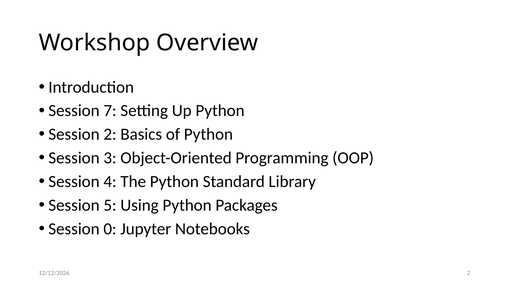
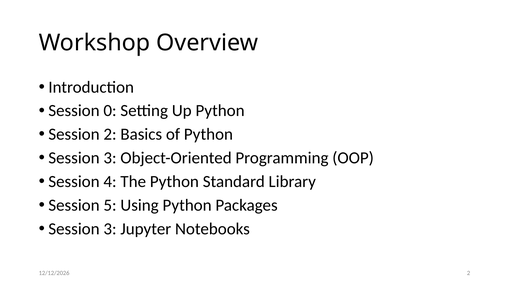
7: 7 -> 0 (110, 111)
0: 0 -> 3 (110, 229)
